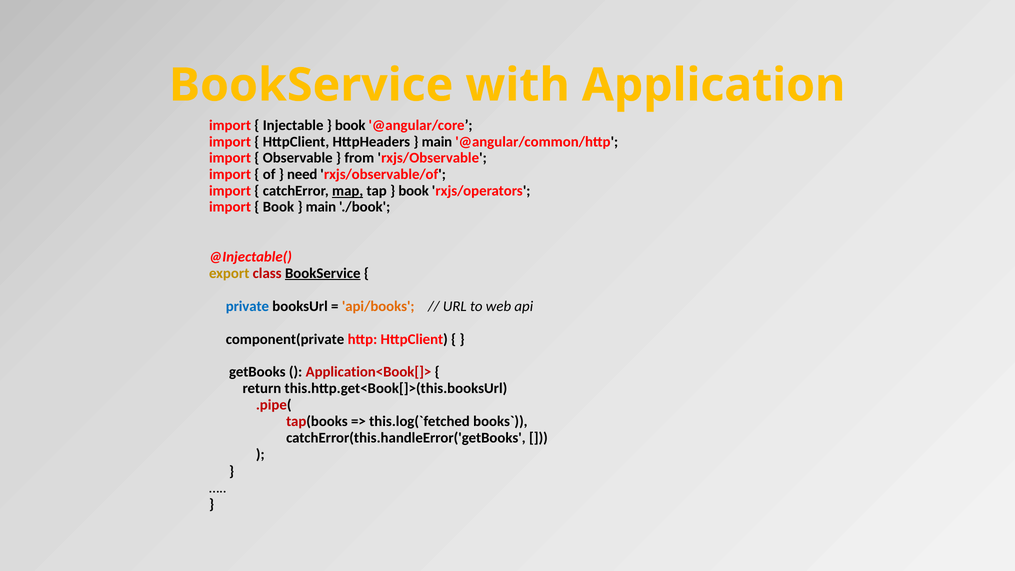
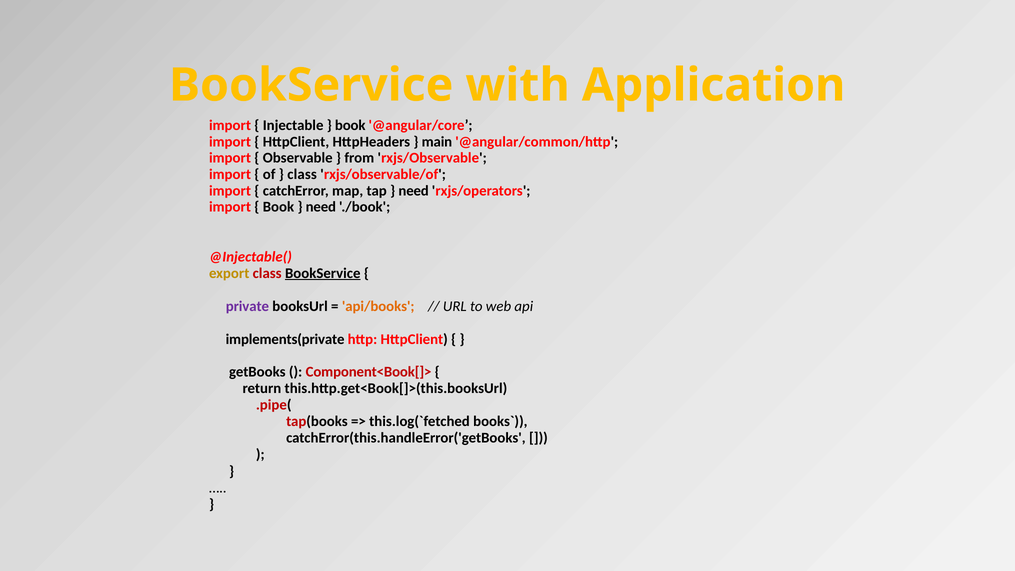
need: need -> class (302, 175)
map underline: present -> none (348, 191)
book: book -> need (414, 191)
main: main -> need (321, 207)
private colour: blue -> purple (247, 306)
component(private: component(private -> implements(private (285, 339)
Application<Book[]>: Application<Book[]> -> Component<Book[]> (369, 372)
